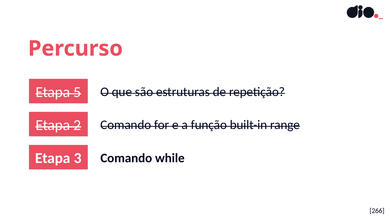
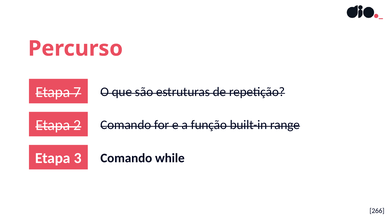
5: 5 -> 7 (77, 92)
